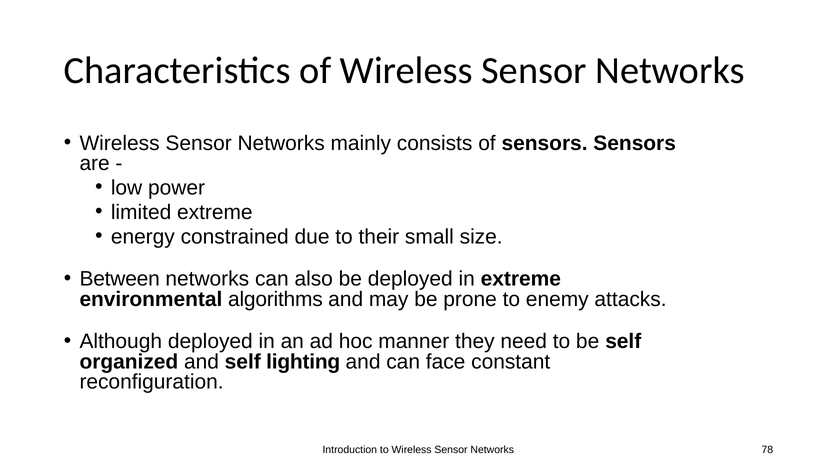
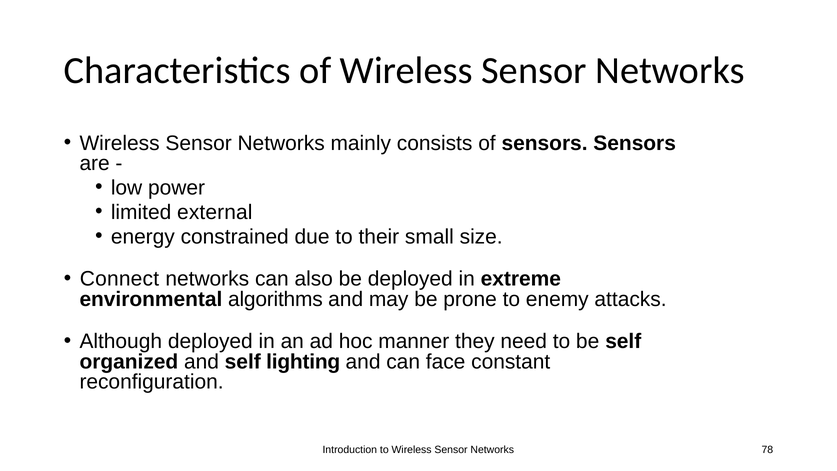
limited extreme: extreme -> external (215, 212)
Between: Between -> Connect (119, 279)
